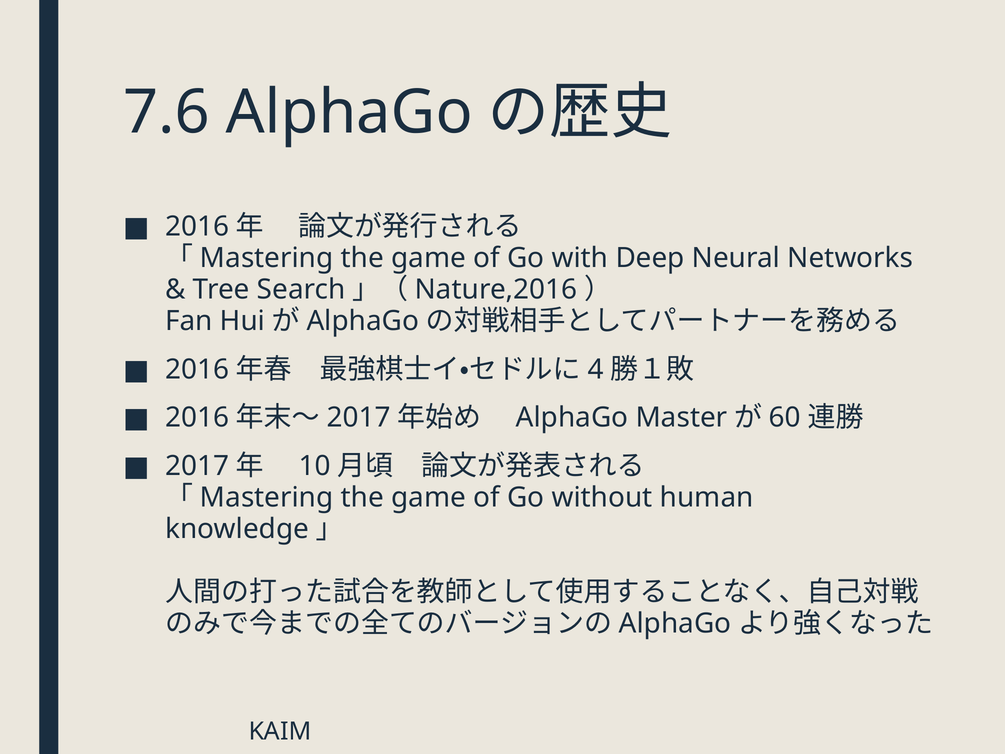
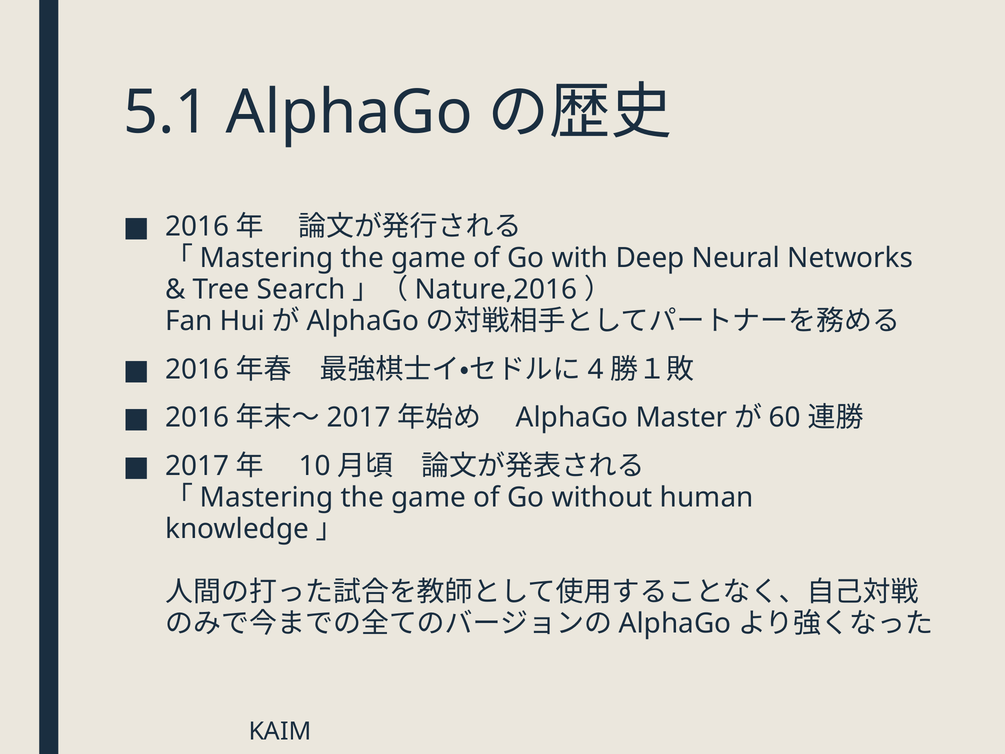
7.6: 7.6 -> 5.1 (166, 113)
